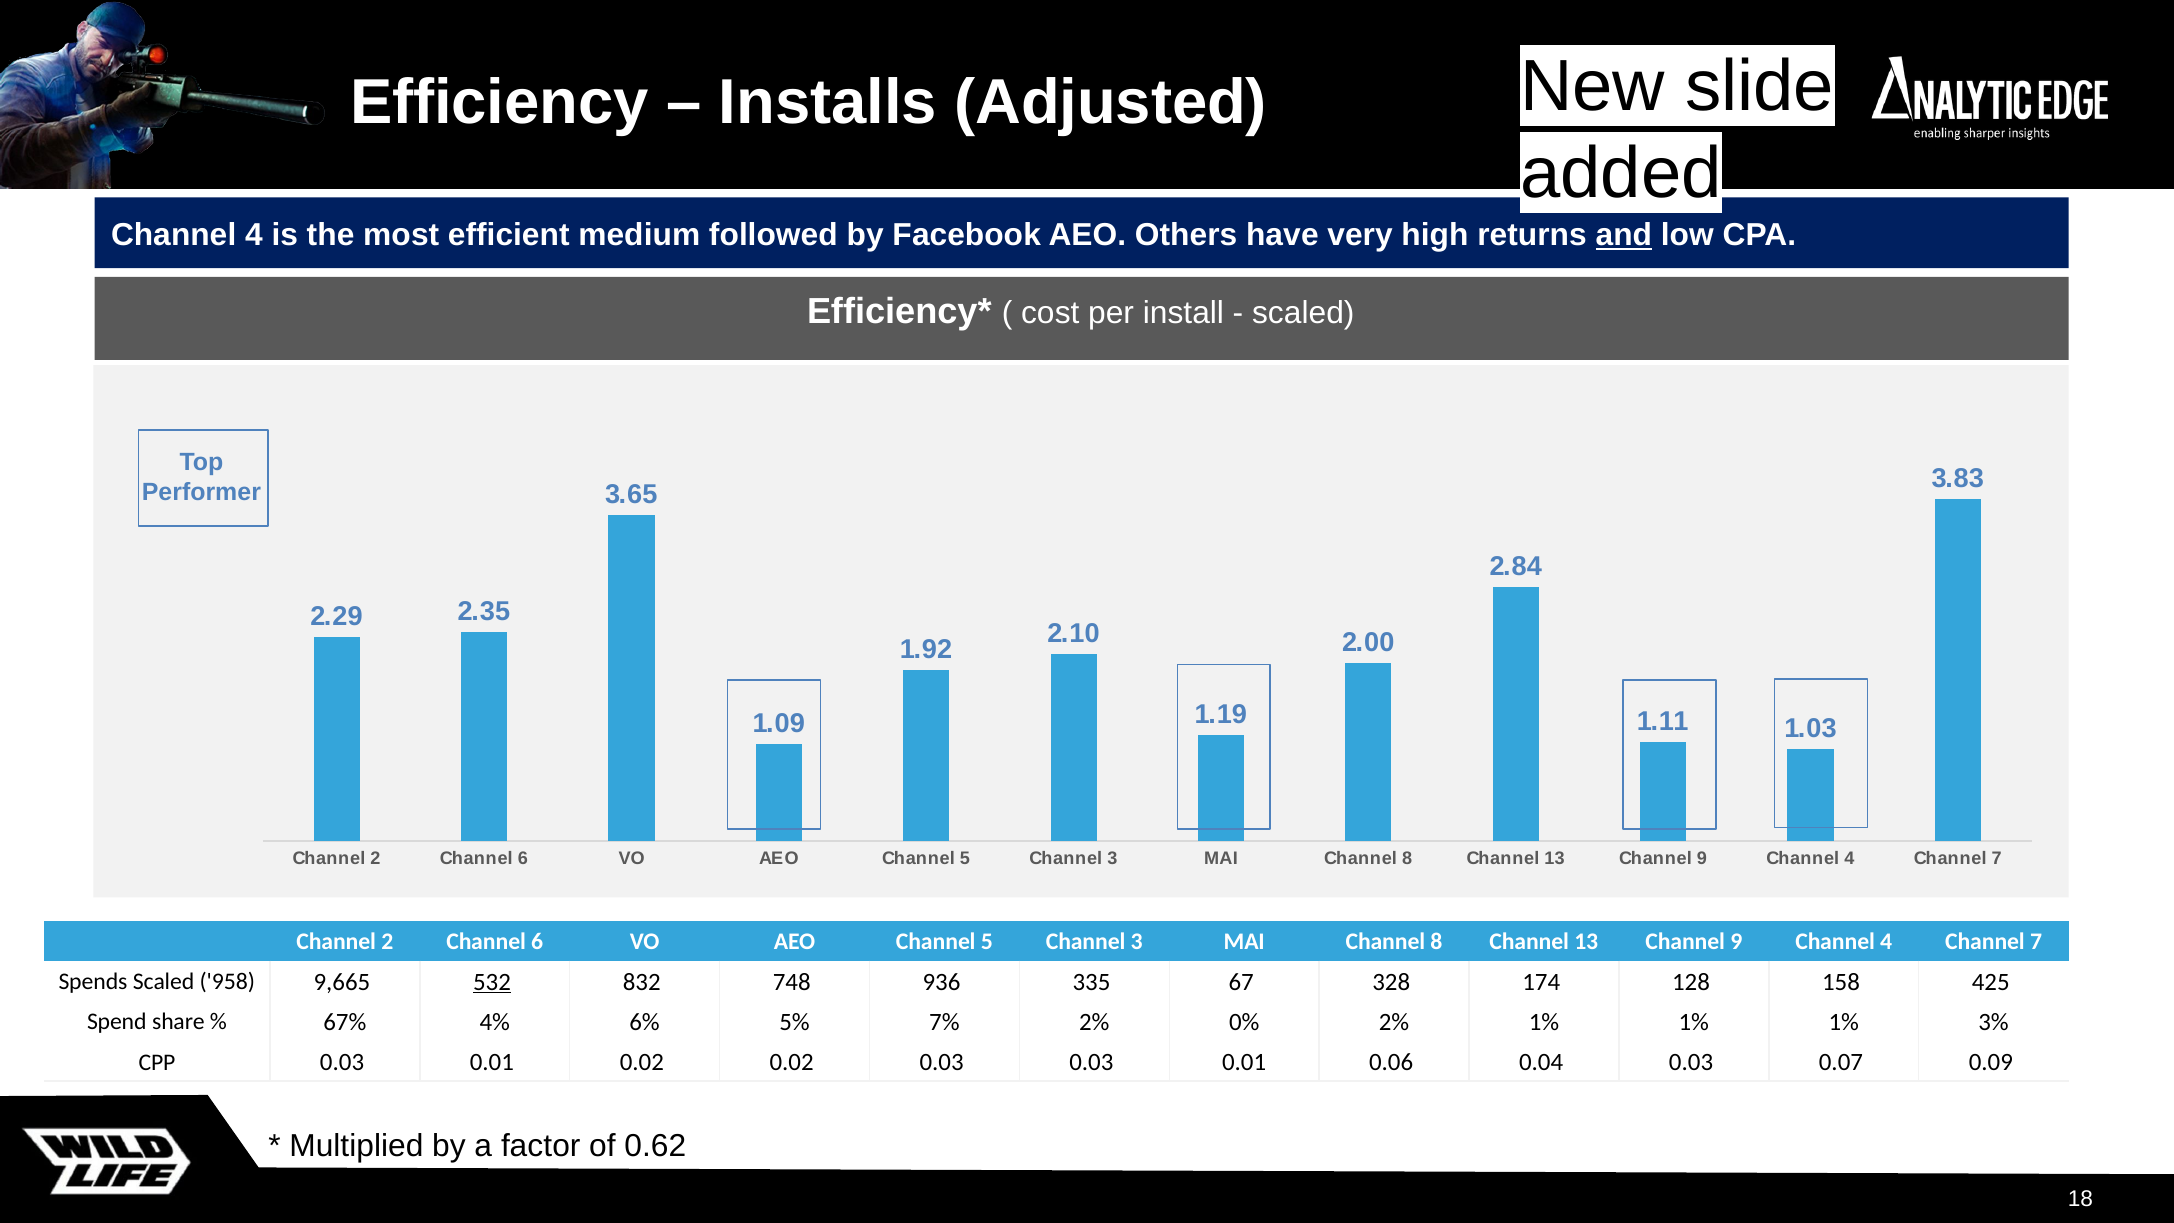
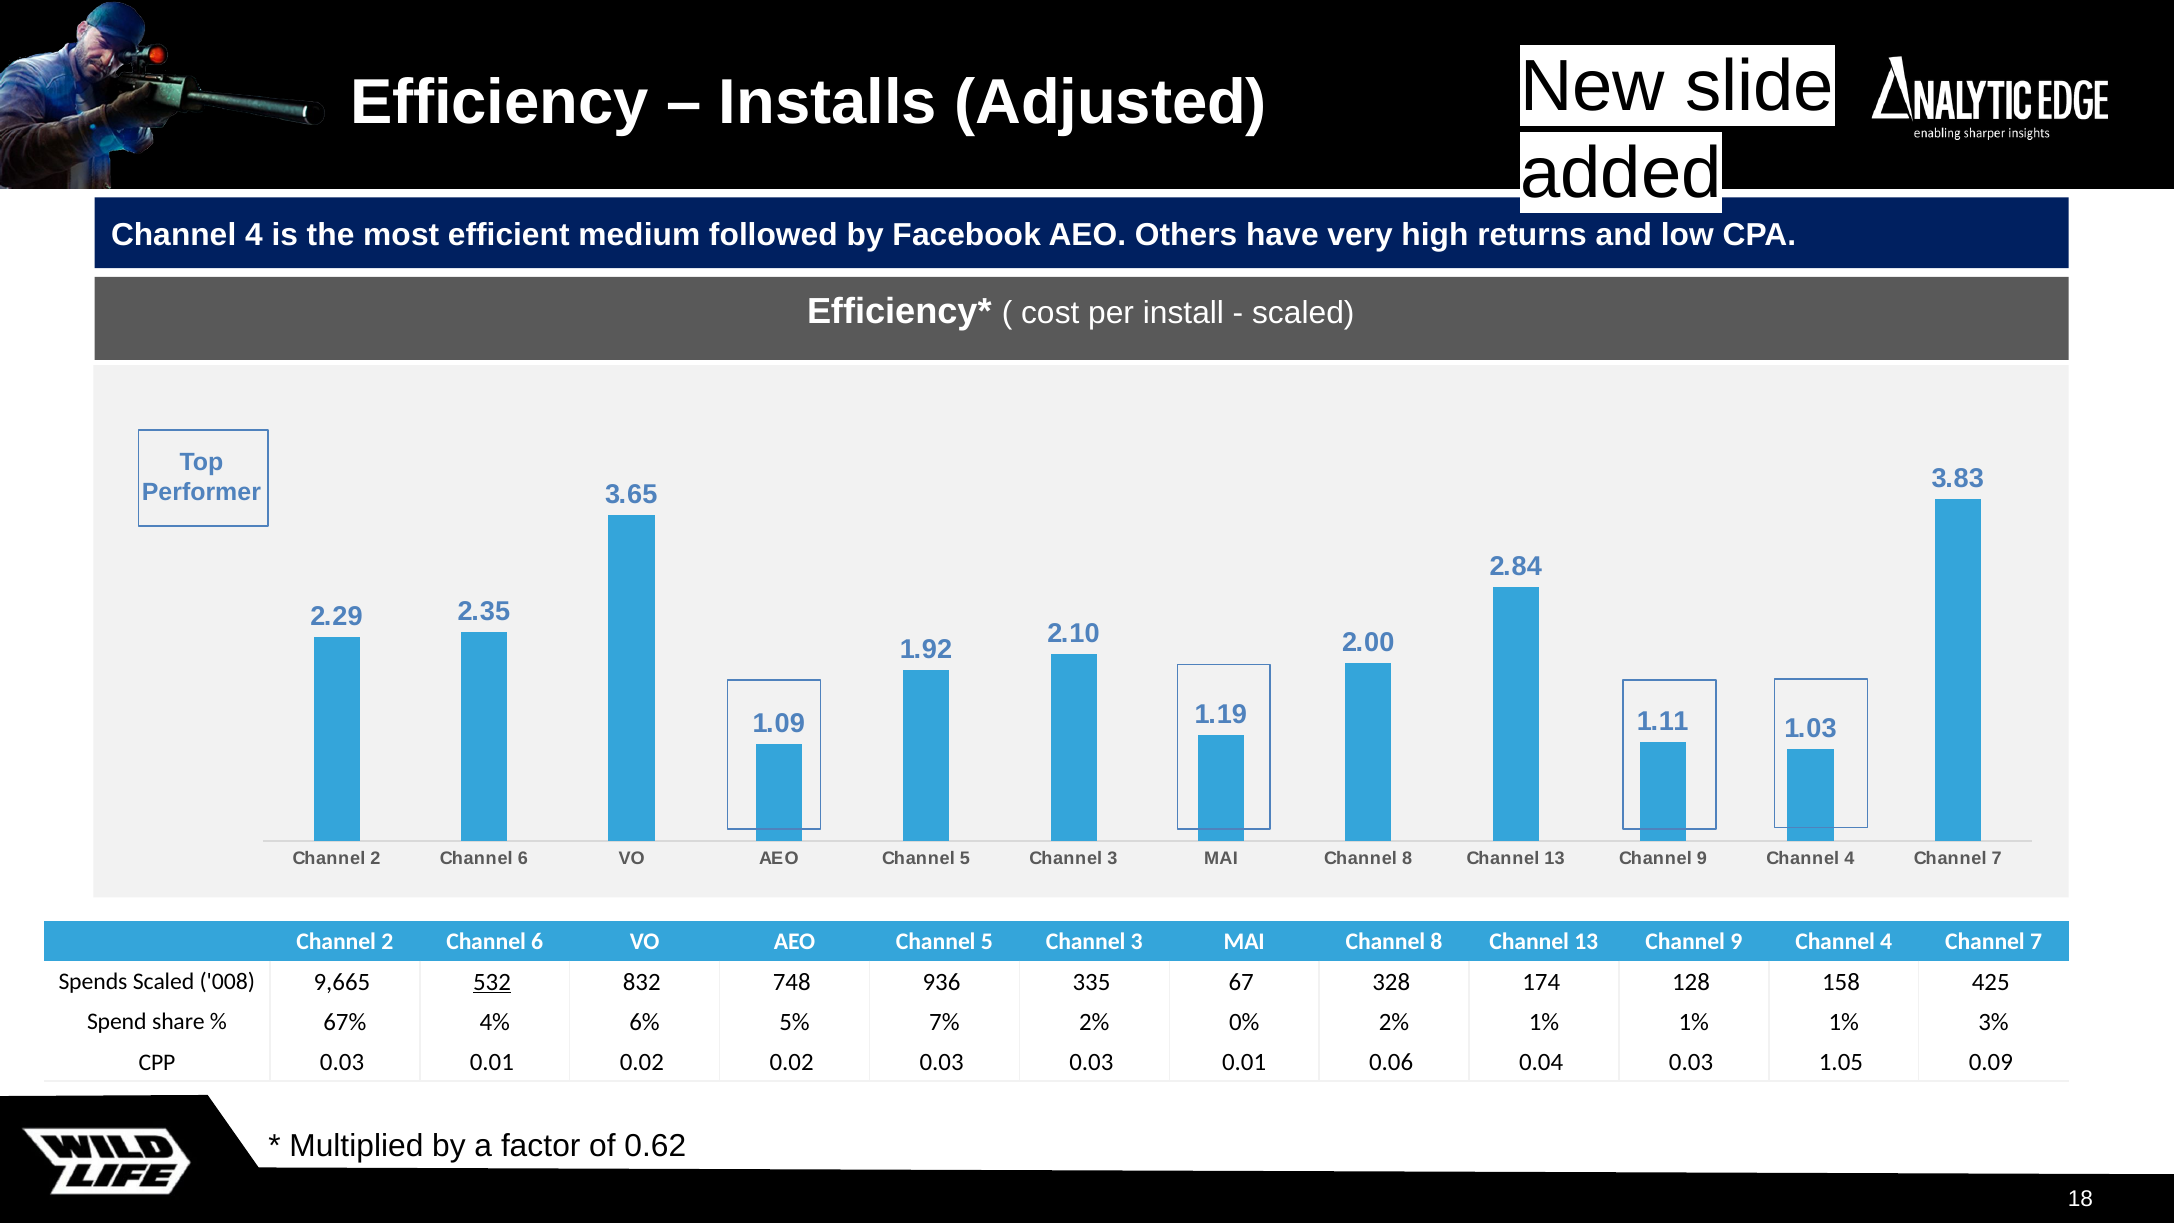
and underline: present -> none (1624, 235)
958: 958 -> 008 (227, 982)
0.07: 0.07 -> 1.05 (1841, 1062)
